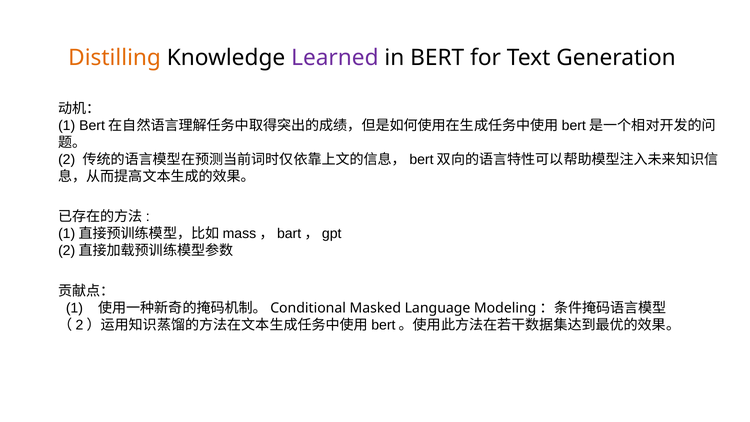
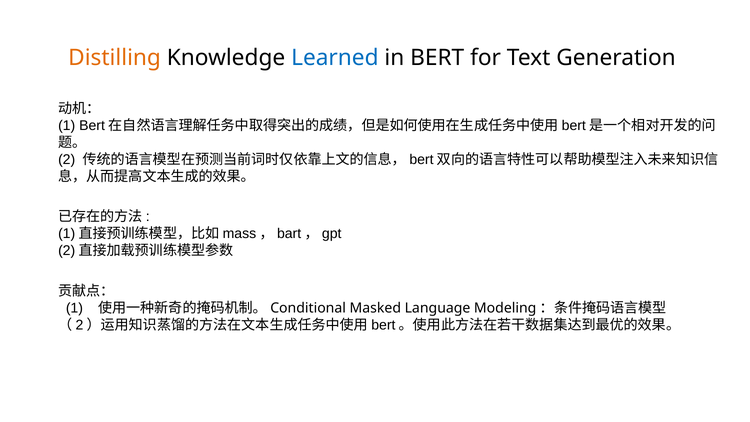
Learned colour: purple -> blue (335, 58)
